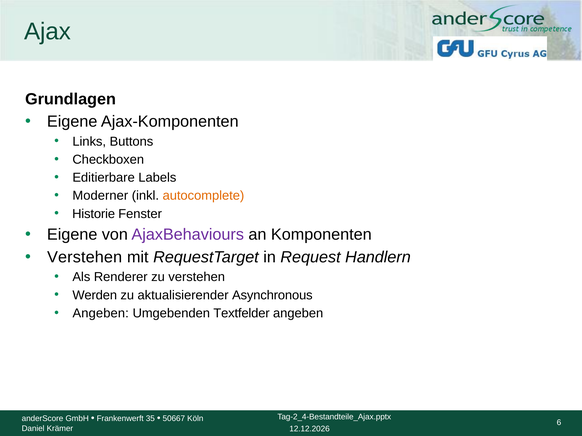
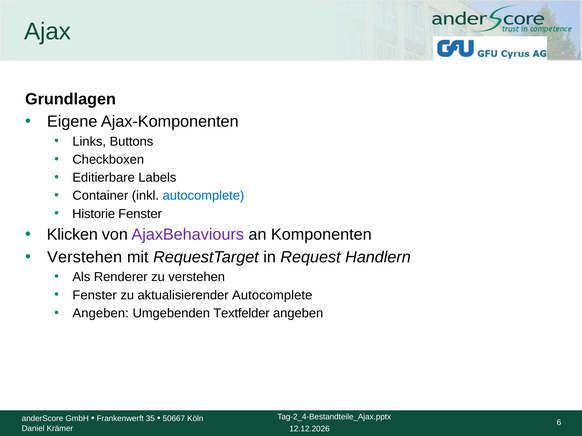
Moderner: Moderner -> Container (100, 196)
autocomplete colour: orange -> blue (203, 196)
Eigene: Eigene -> Klicken (72, 235)
Werden: Werden -> Fenster (95, 295)
aktualisierender Asynchronous: Asynchronous -> Autocomplete (272, 295)
